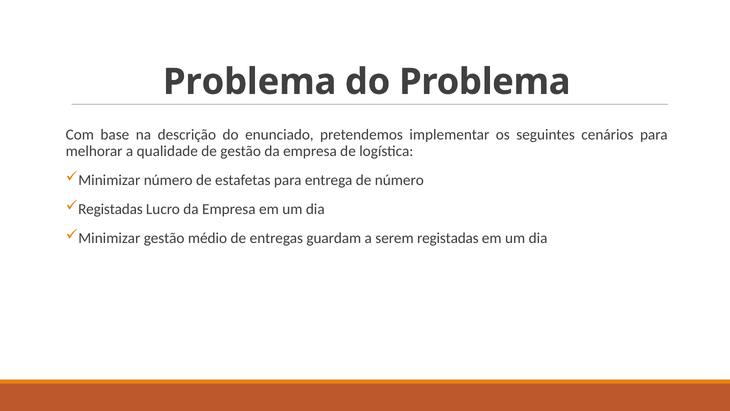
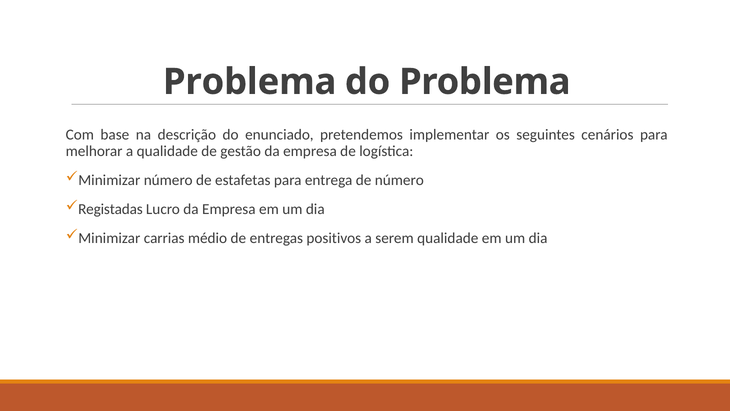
Minimizar gestão: gestão -> carrias (164, 238)
guardam: guardam -> positivos (334, 238)
serem registadas: registadas -> qualidade (448, 238)
